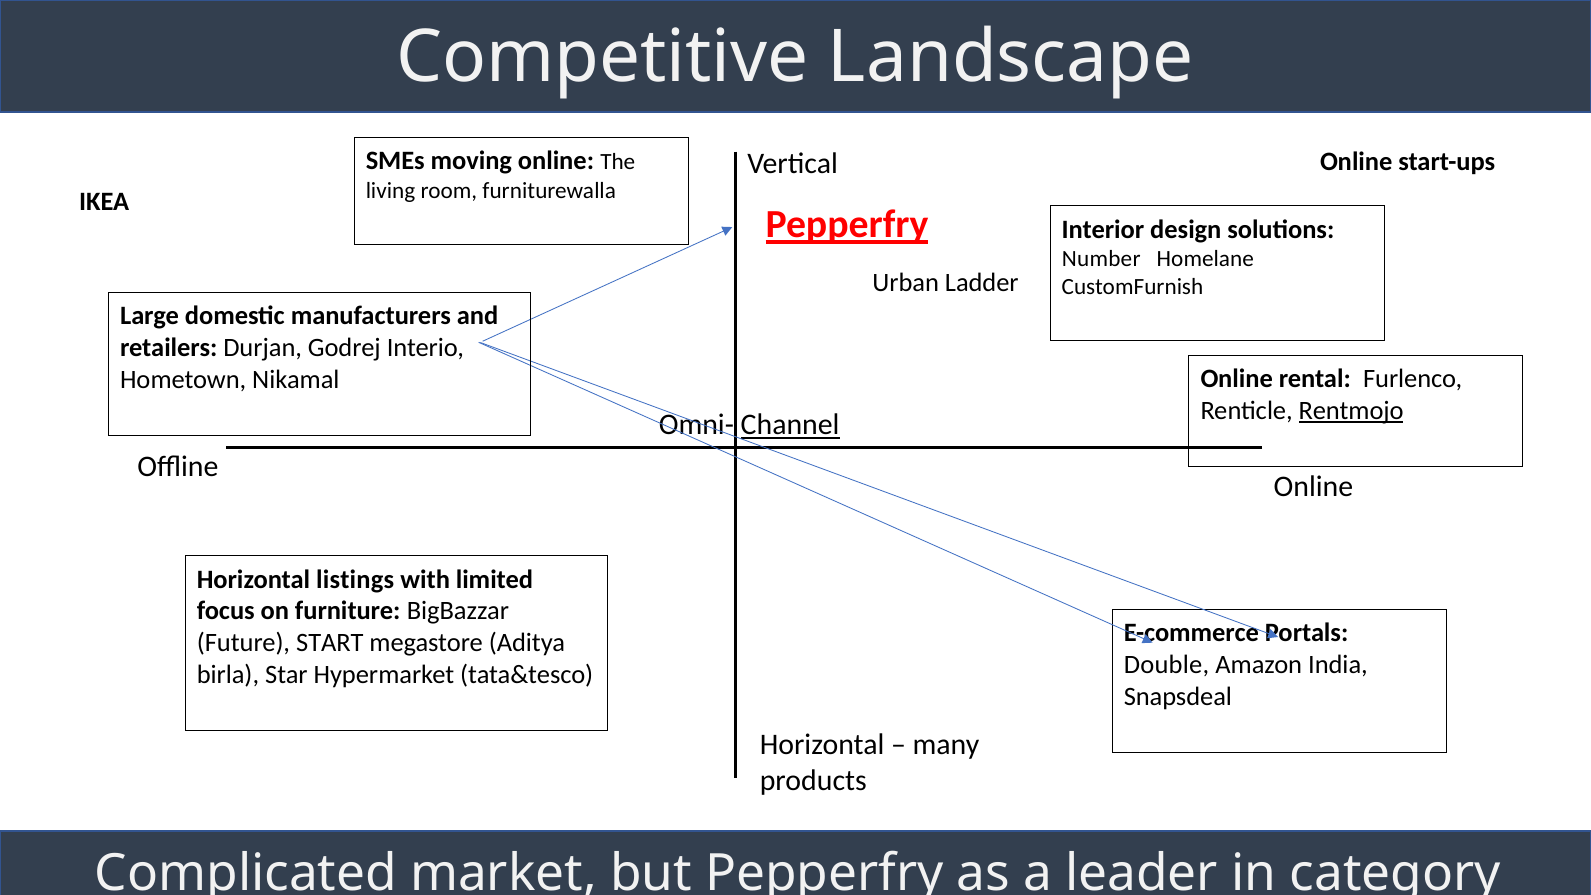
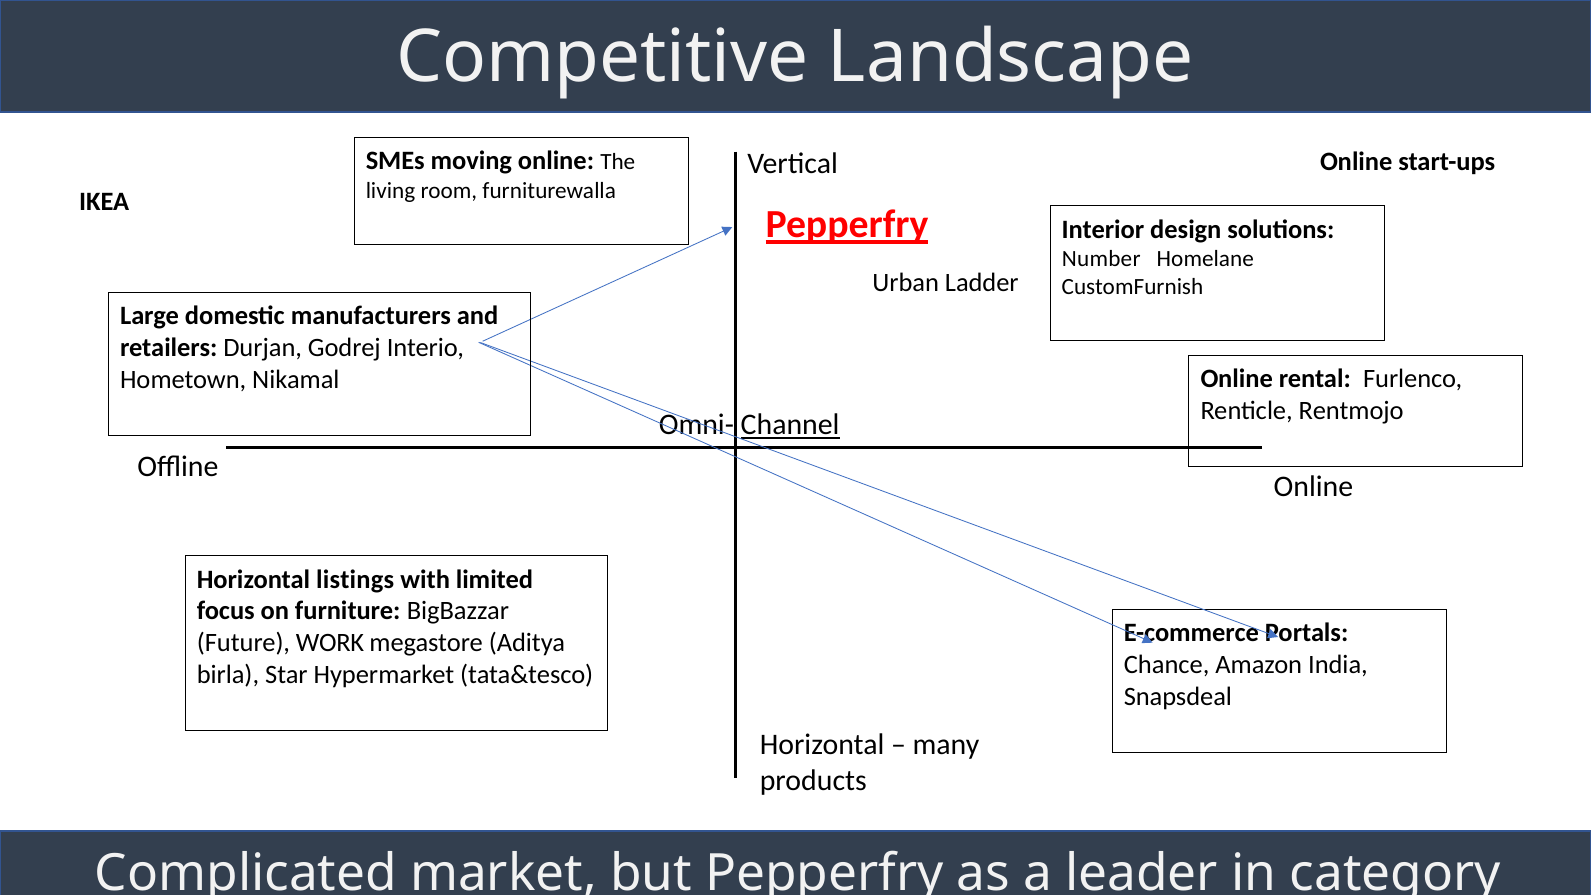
Rentmojo underline: present -> none (1351, 411)
START: START -> WORK (330, 643)
Double: Double -> Chance (1167, 665)
